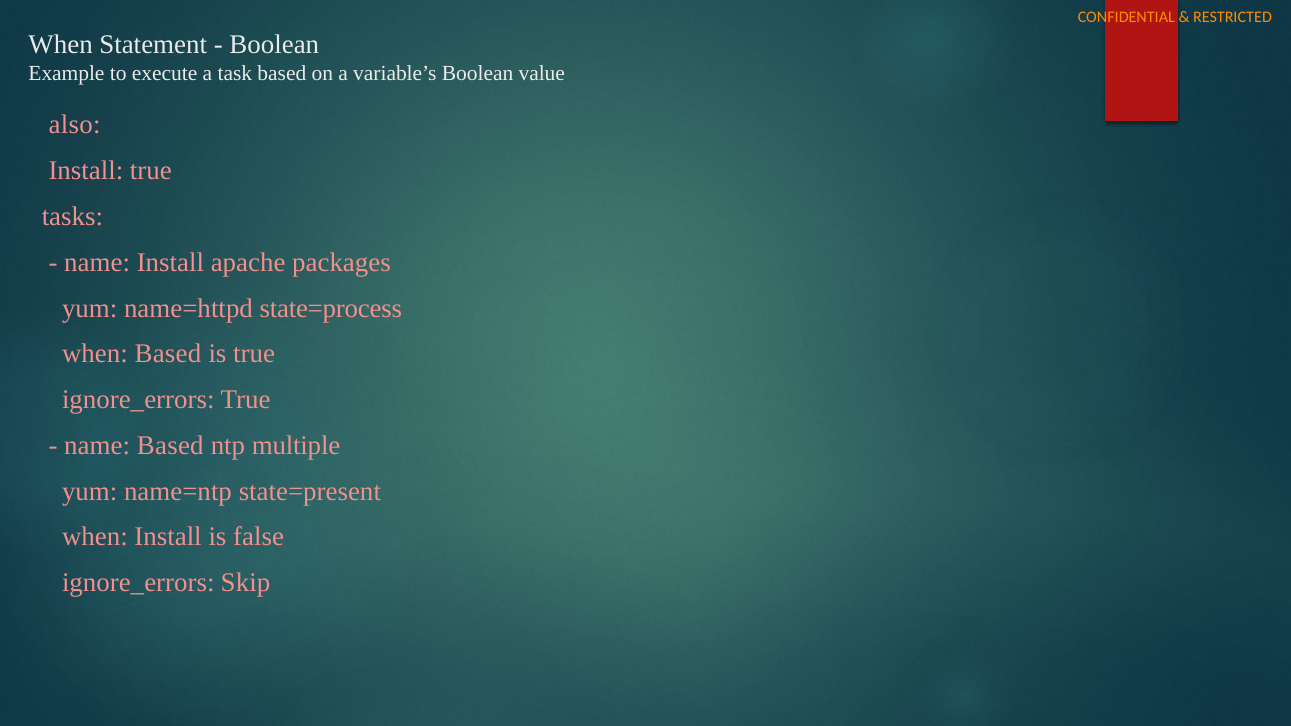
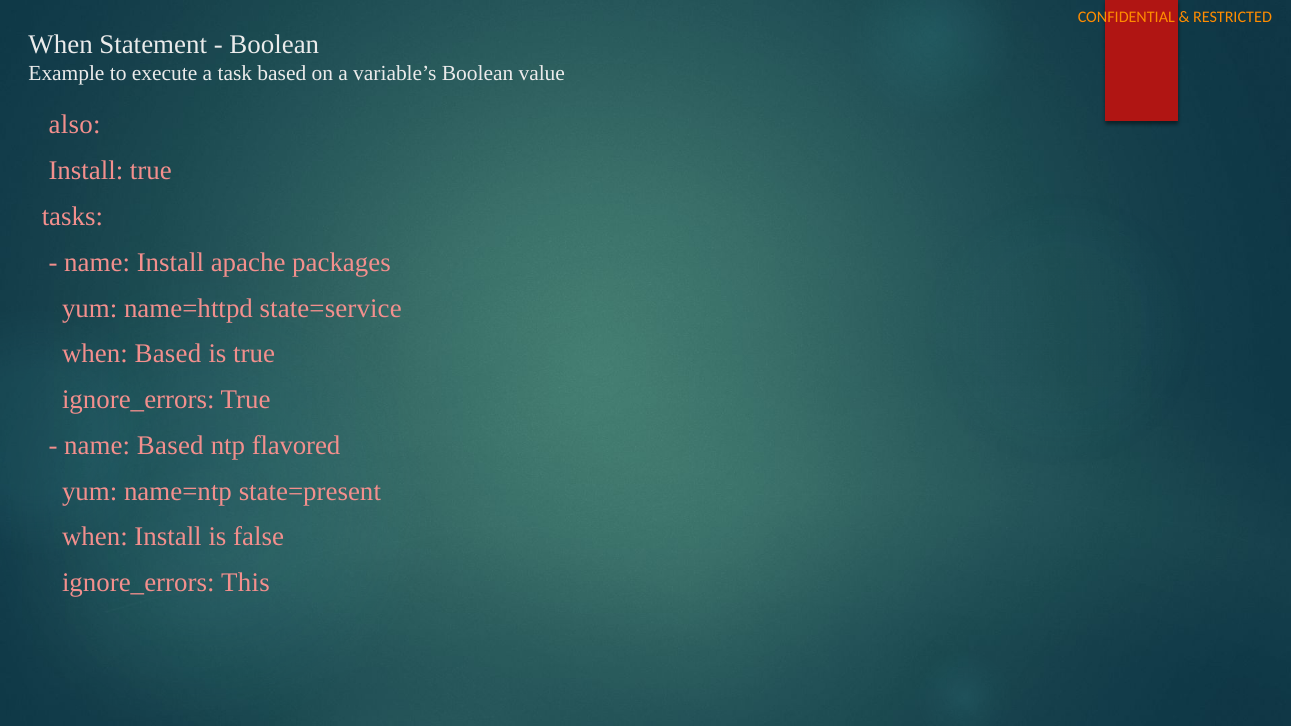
state=process: state=process -> state=service (331, 308)
multiple: multiple -> flavored (296, 446)
Skip: Skip -> This (245, 583)
